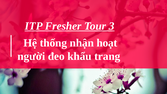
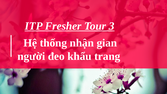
hoạt: hoạt -> gian (107, 43)
